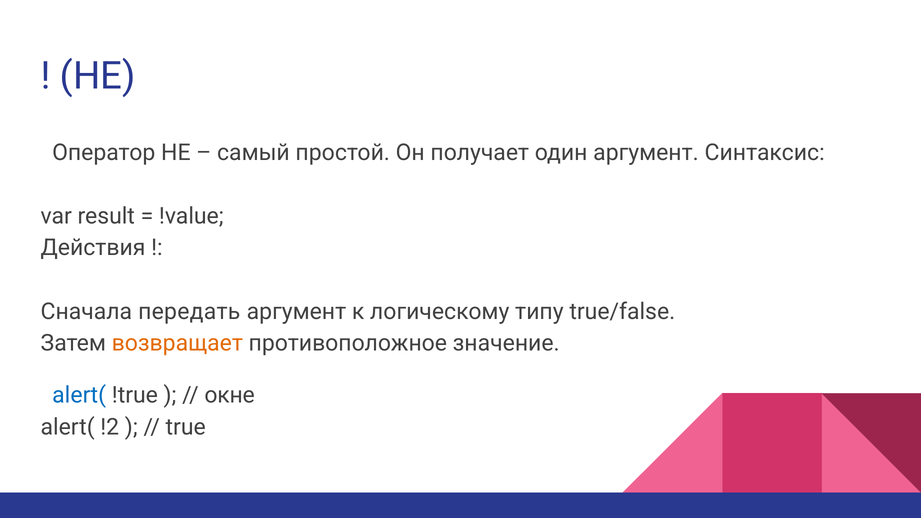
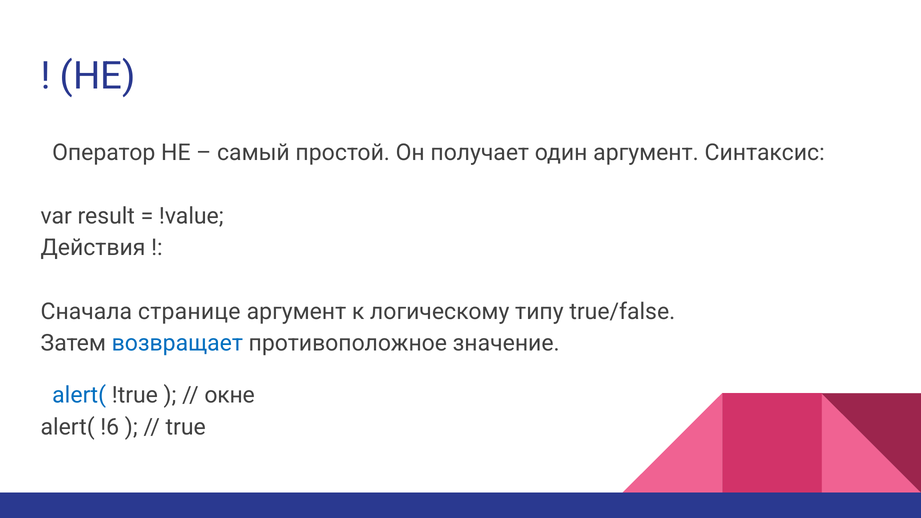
передать: передать -> странице (189, 311)
возвращает colour: orange -> blue (177, 343)
!2: !2 -> !6 (110, 427)
